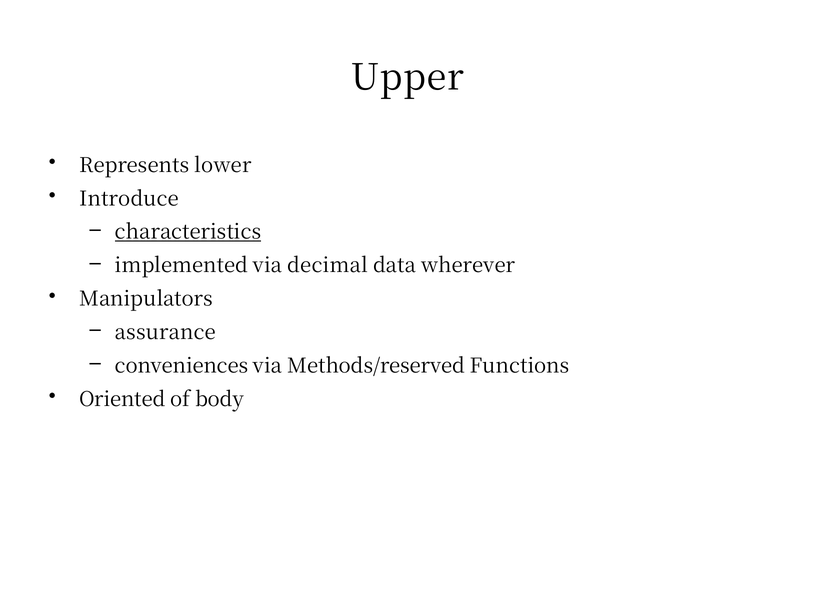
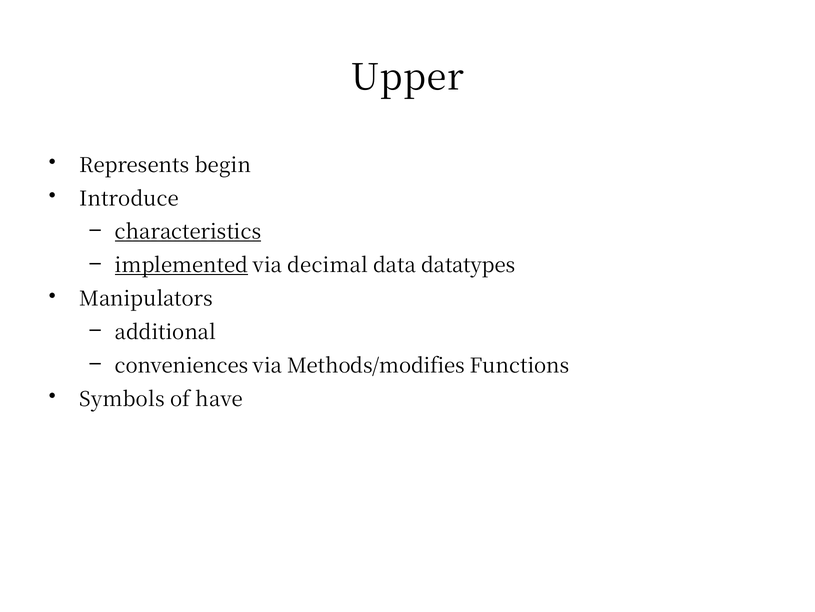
lower: lower -> begin (223, 165)
implemented underline: none -> present (181, 265)
wherever: wherever -> datatypes (468, 265)
assurance: assurance -> additional (165, 332)
Methods/reserved: Methods/reserved -> Methods/modifies (376, 366)
Oriented: Oriented -> Symbols (122, 399)
body: body -> have (219, 399)
